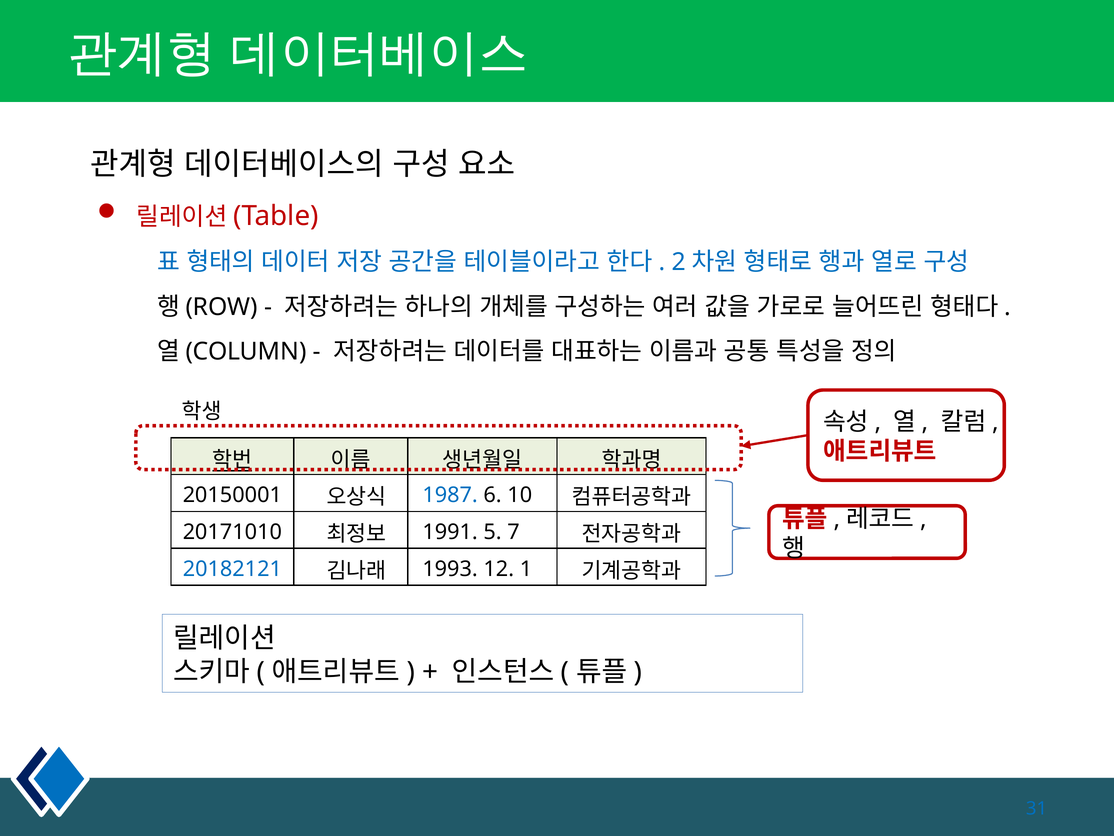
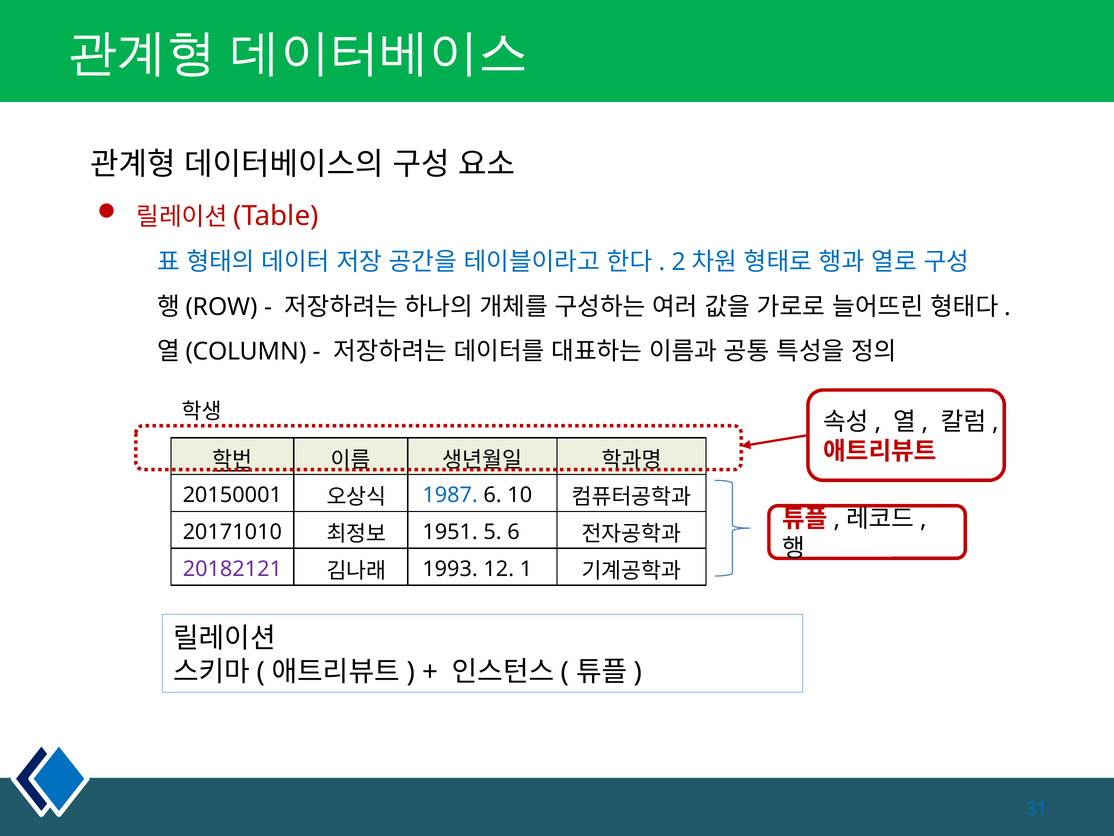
1991: 1991 -> 1951 (450, 532)
5 7: 7 -> 6 (514, 532)
20182121 colour: blue -> purple (232, 569)
